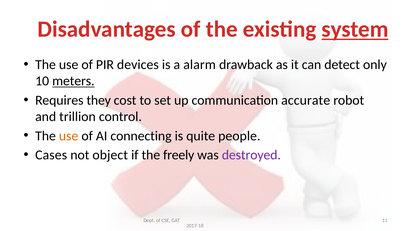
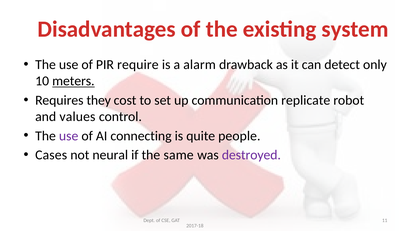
system underline: present -> none (355, 29)
devices: devices -> require (138, 65)
accurate: accurate -> replicate (306, 100)
trillion: trillion -> values (77, 117)
use colour: orange -> purple (69, 136)
object: object -> neural (110, 155)
freely: freely -> same (179, 155)
